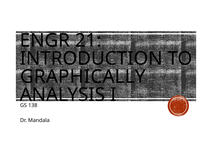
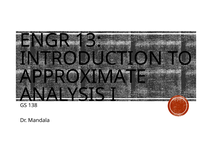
21: 21 -> 13 (88, 40)
GRAPHICALLY: GRAPHICALLY -> APPROXIMATE (83, 77)
